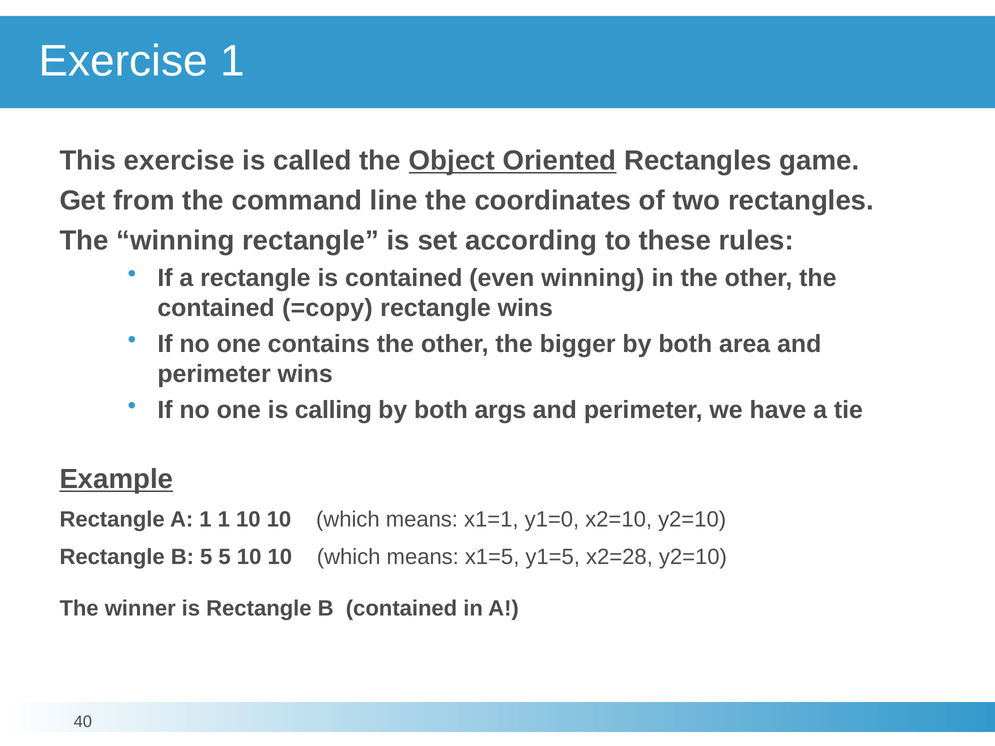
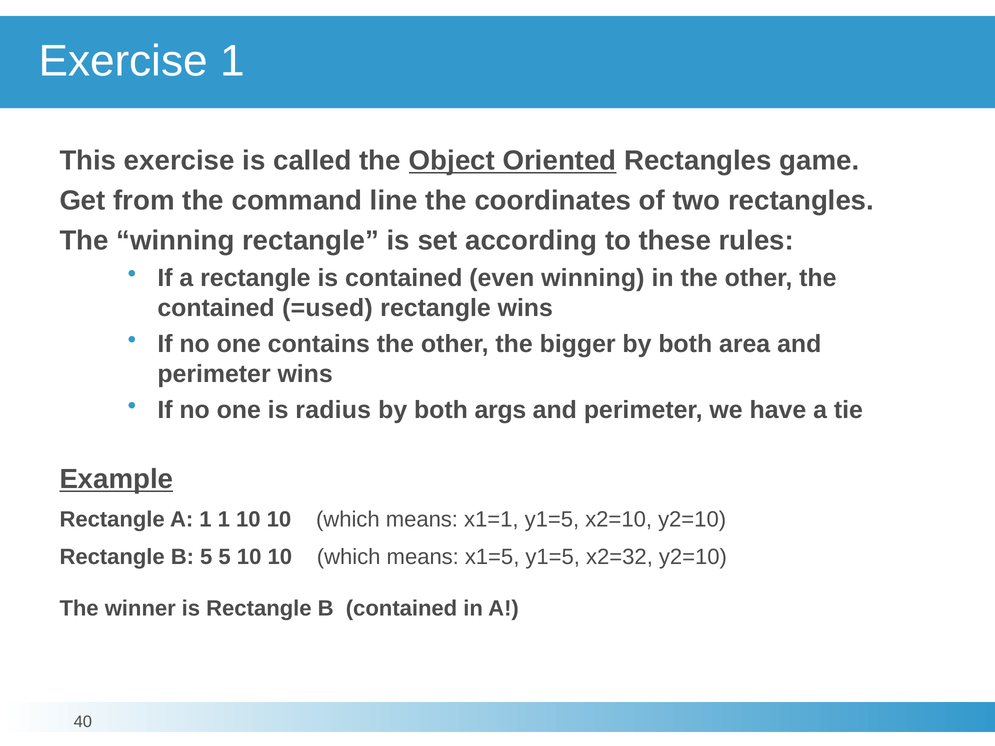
=copy: =copy -> =used (327, 308)
calling: calling -> radius (333, 410)
x1=1 y1=0: y1=0 -> y1=5 (552, 520)
x2=28: x2=28 -> x2=32 (619, 557)
